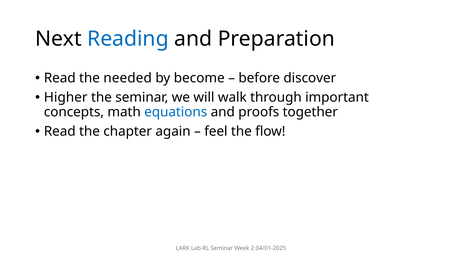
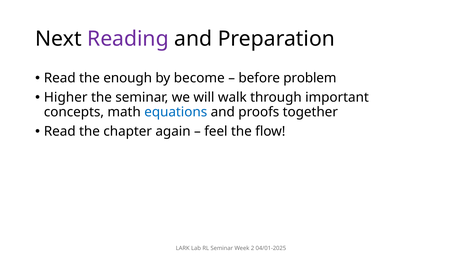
Reading colour: blue -> purple (128, 39)
needed: needed -> enough (128, 78)
discover: discover -> problem (310, 78)
